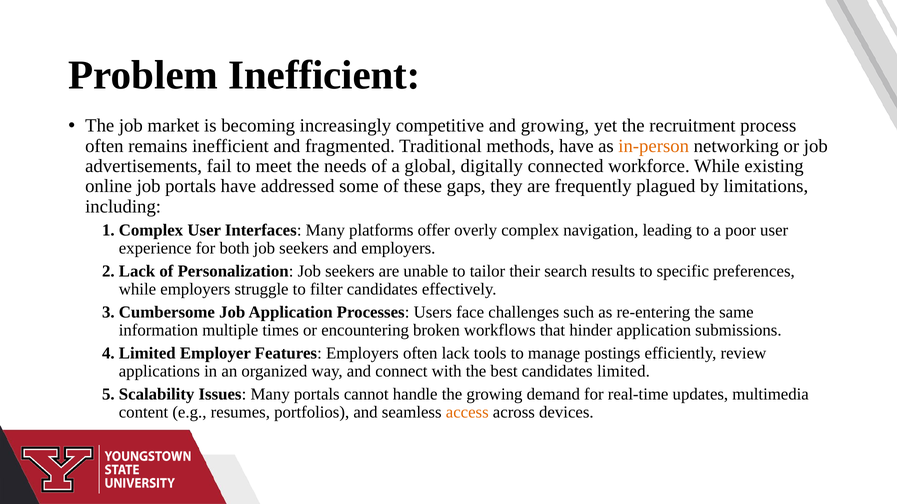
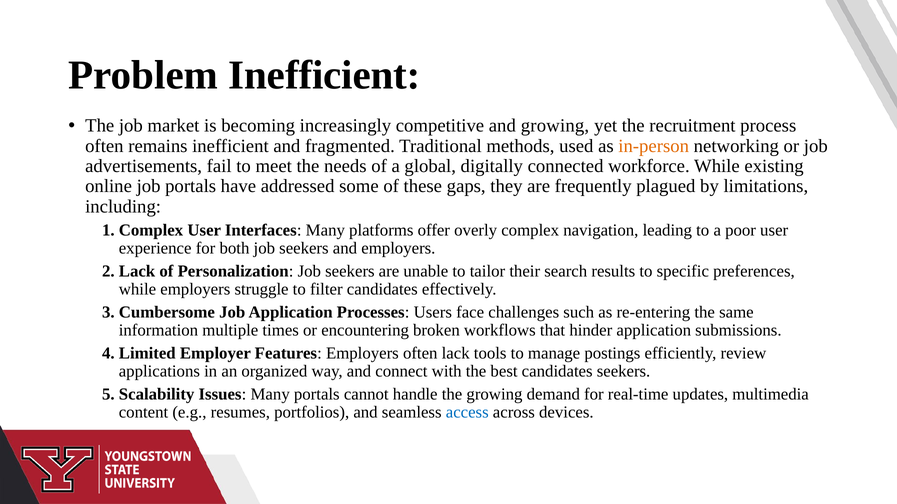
methods have: have -> used (576, 146)
candidates limited: limited -> seekers (624, 372)
access colour: orange -> blue (467, 413)
